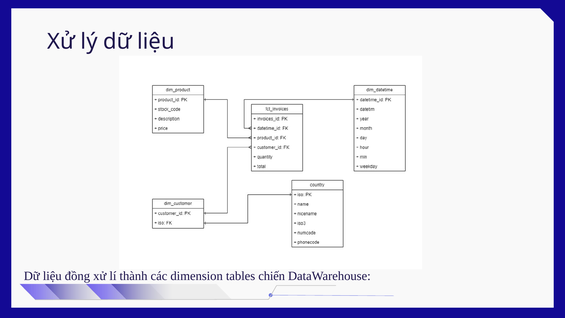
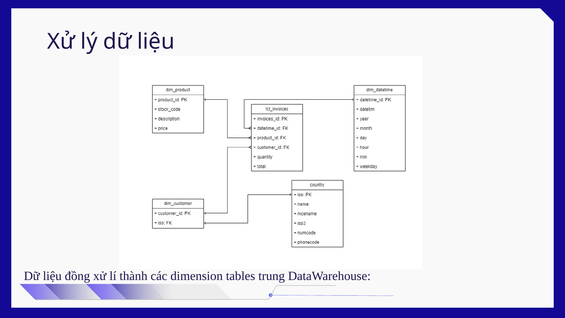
chiến: chiến -> trung (272, 276)
